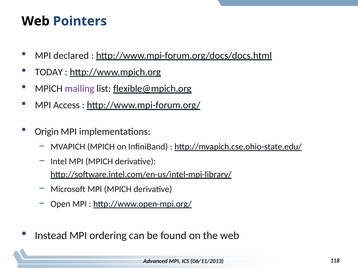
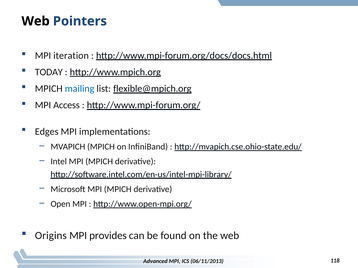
declared: declared -> iteration (71, 56)
mailing colour: purple -> blue (80, 89)
Origin: Origin -> Edges (47, 132)
Instead: Instead -> Origins (51, 236)
ordering: ordering -> provides (108, 236)
